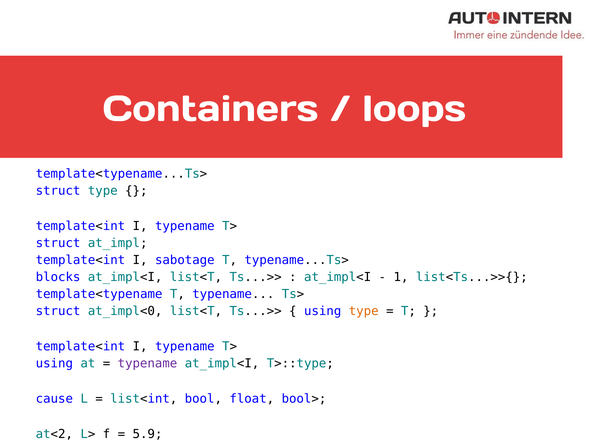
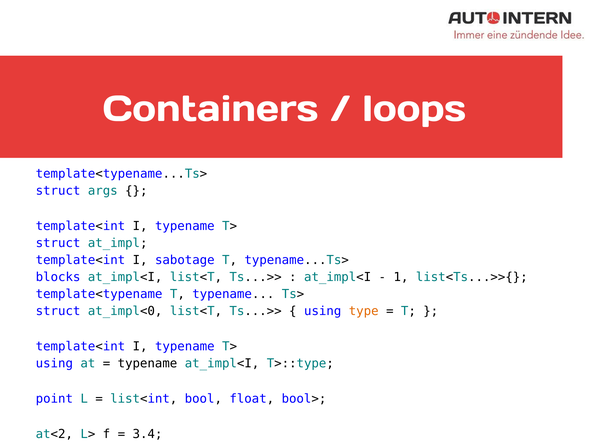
struct type: type -> args (103, 191)
typename colour: purple -> black (147, 363)
cause: cause -> point (54, 399)
5.9: 5.9 -> 3.4 (147, 434)
